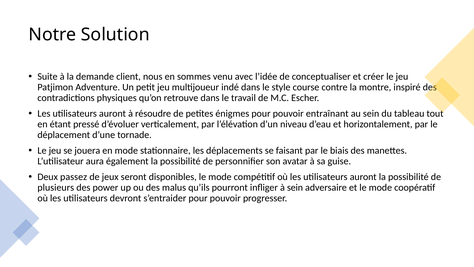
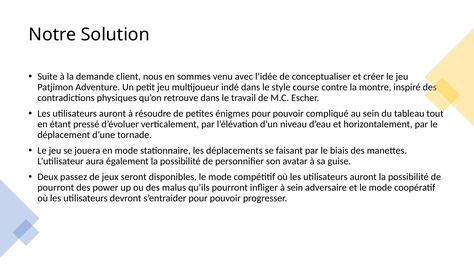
entraînant: entraînant -> compliqué (327, 113)
plusieurs: plusieurs -> pourront (56, 187)
